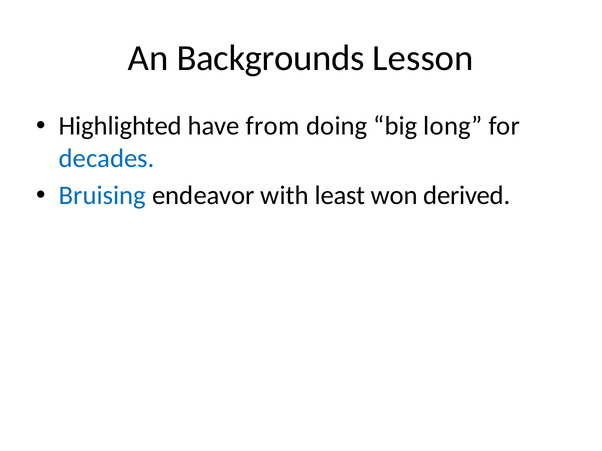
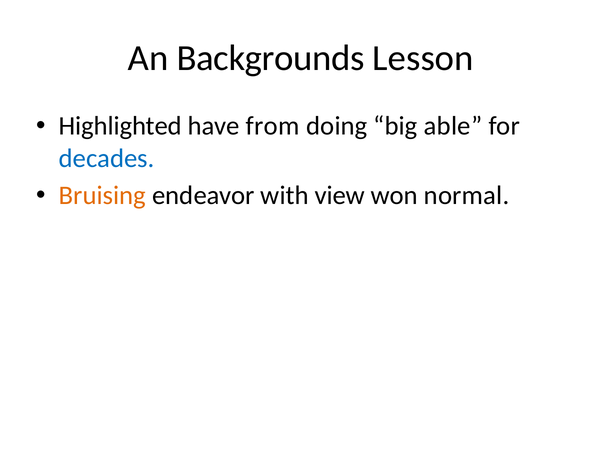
long: long -> able (453, 126)
Bruising colour: blue -> orange (102, 196)
least: least -> view (340, 196)
derived: derived -> normal (467, 196)
